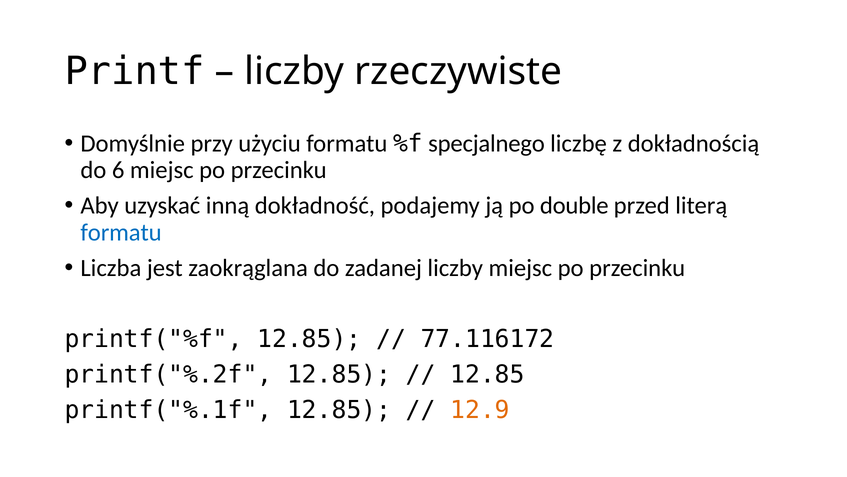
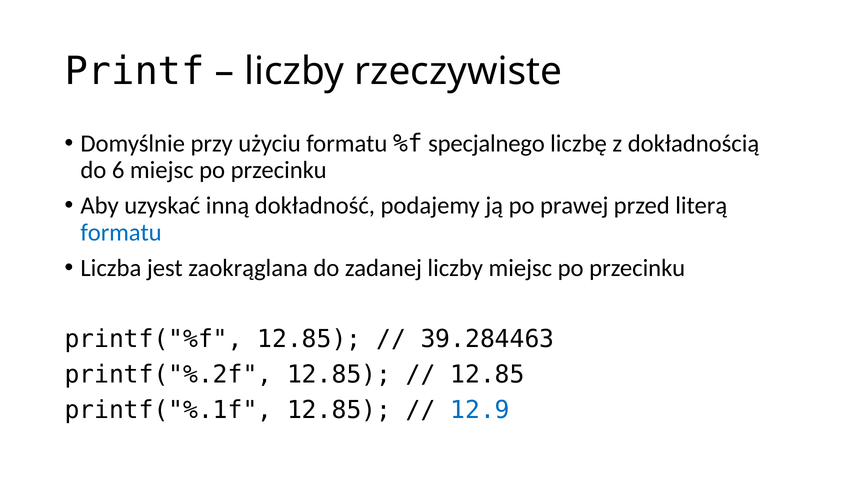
double: double -> prawej (574, 205)
77.116172: 77.116172 -> 39.284463 (487, 339)
12.9 colour: orange -> blue (480, 410)
